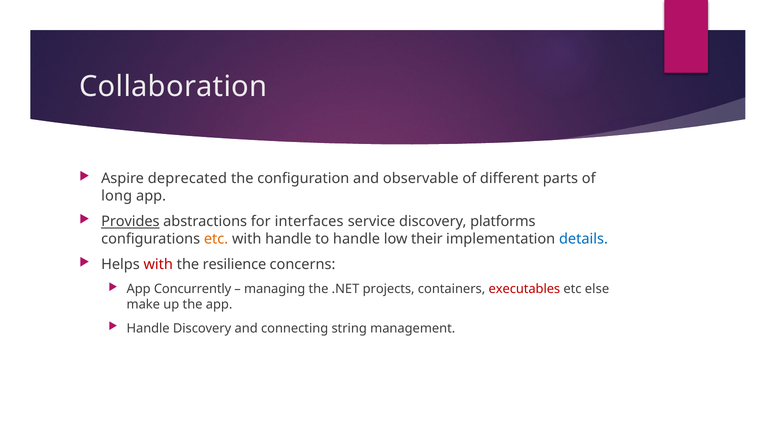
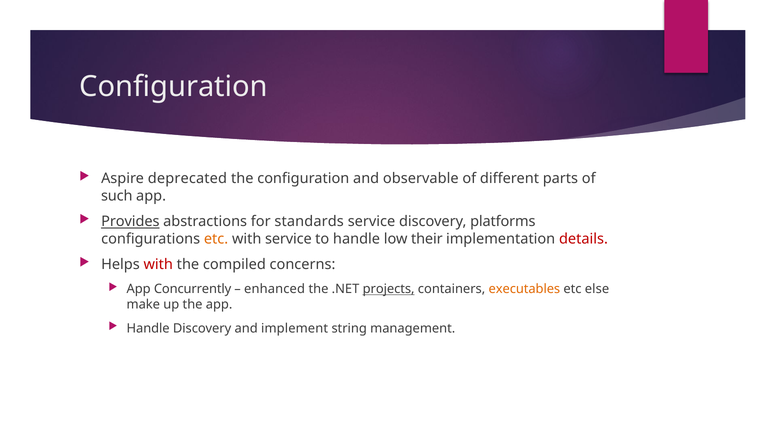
Collaboration: Collaboration -> Configuration (173, 86)
long: long -> such (117, 196)
interfaces: interfaces -> standards (309, 221)
with handle: handle -> service (288, 239)
details colour: blue -> red (583, 239)
resilience: resilience -> compiled (234, 264)
managing: managing -> enhanced (275, 289)
projects underline: none -> present (389, 289)
executables colour: red -> orange (524, 289)
connecting: connecting -> implement (295, 328)
